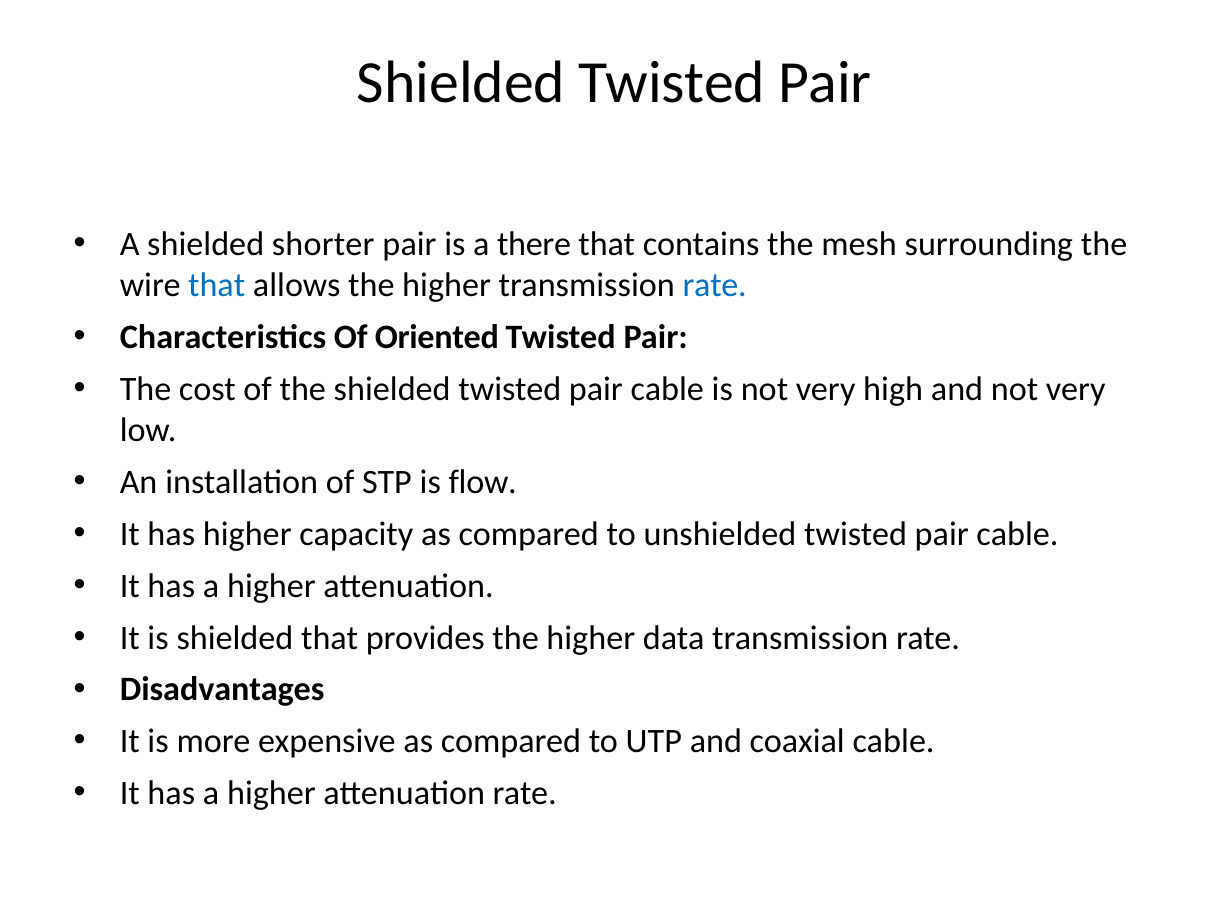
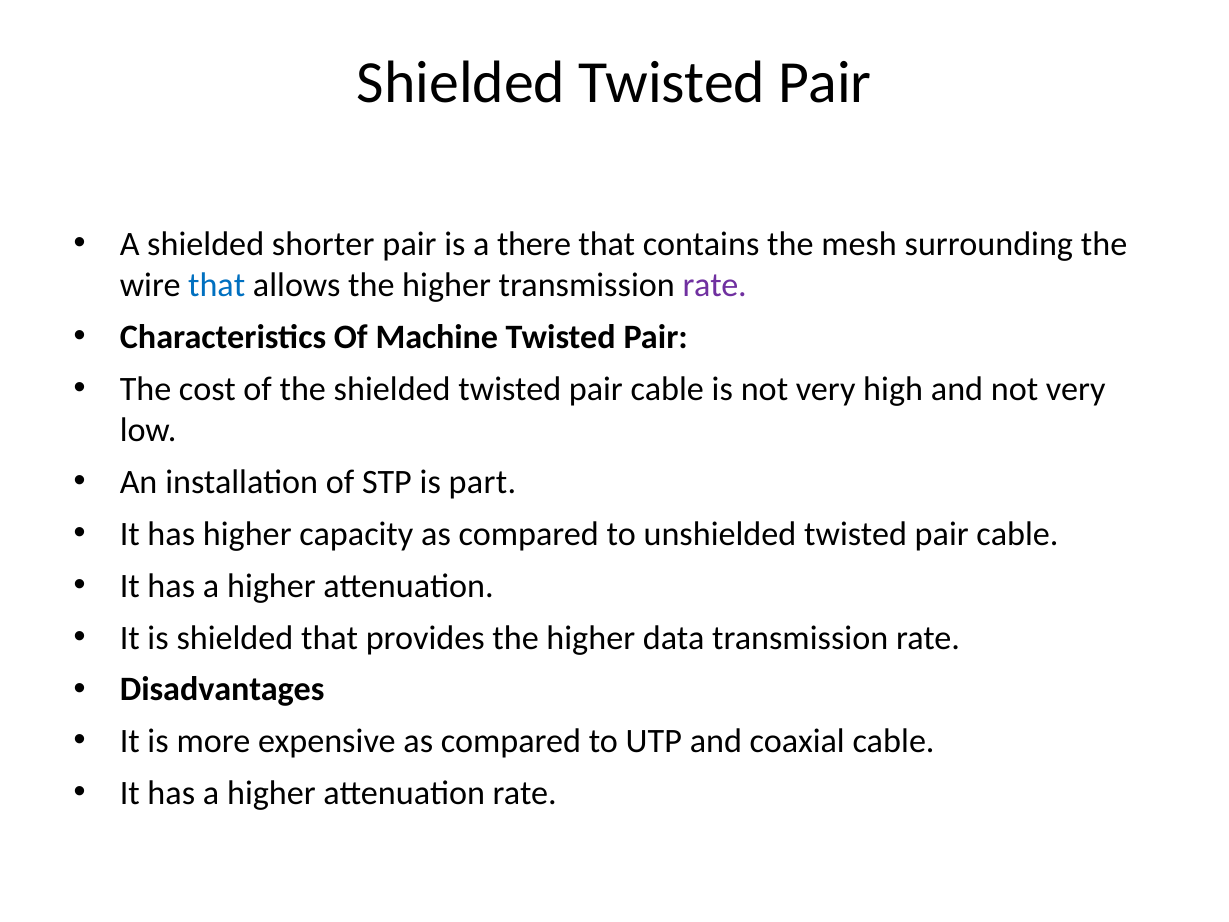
rate colour: blue -> purple (715, 285)
Oriented: Oriented -> Machine (437, 337)
flow: flow -> part (482, 482)
